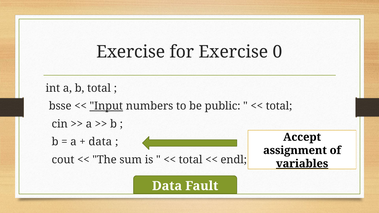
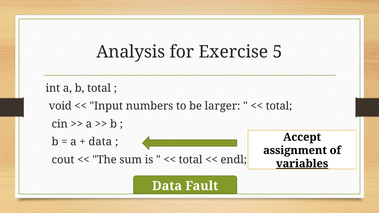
Exercise: Exercise -> Analysis (131, 52)
0: 0 -> 5 (278, 52)
bsse: bsse -> void (60, 106)
Input underline: present -> none (106, 106)
public: public -> larger (223, 106)
